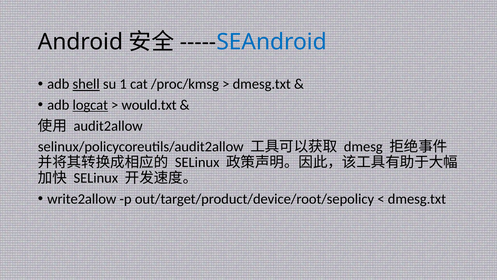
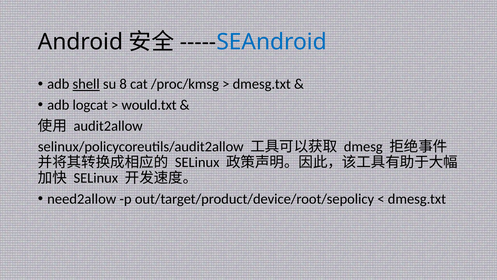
1: 1 -> 8 (123, 84)
logcat underline: present -> none (90, 105)
write2allow: write2allow -> need2allow (82, 199)
